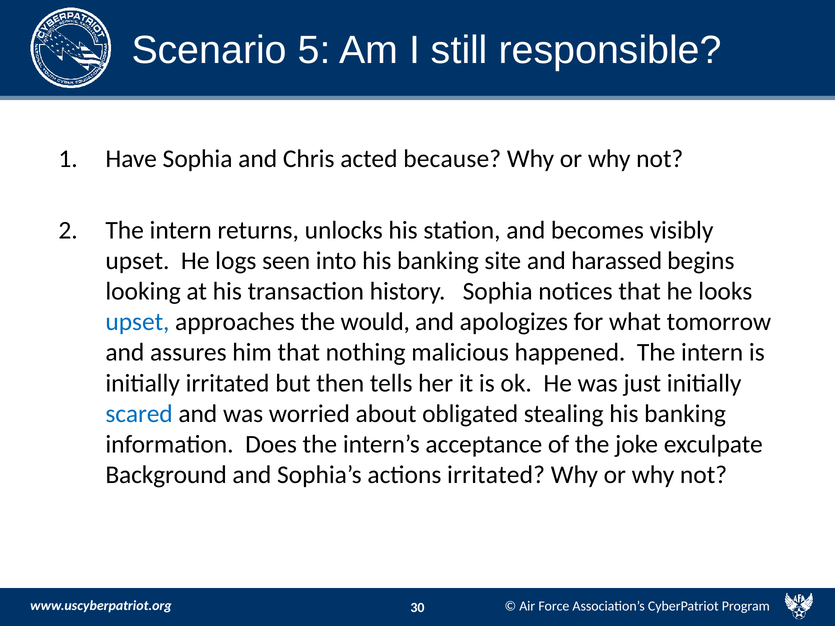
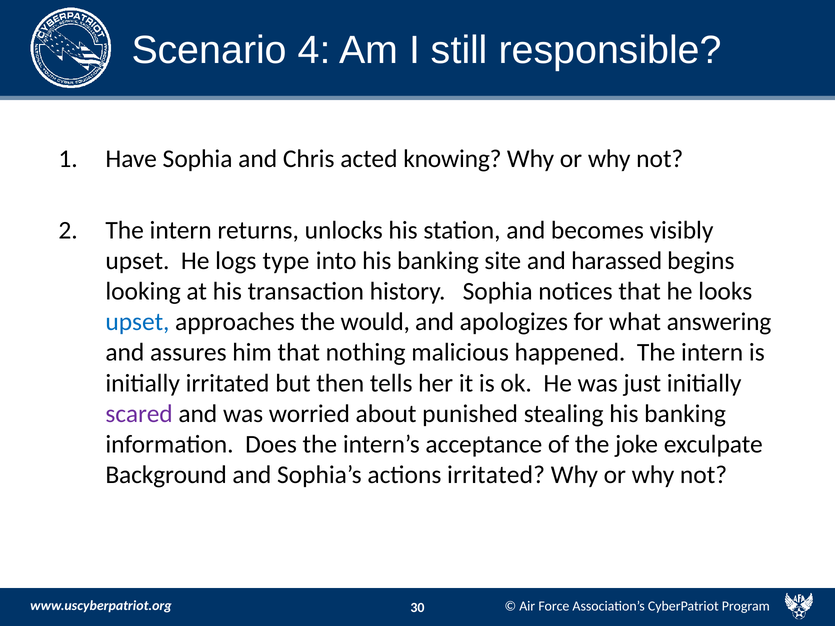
5: 5 -> 4 (314, 50)
because: because -> knowing (452, 159)
seen: seen -> type (286, 261)
tomorrow: tomorrow -> answering (719, 322)
scared colour: blue -> purple (139, 414)
obligated: obligated -> punished (470, 414)
